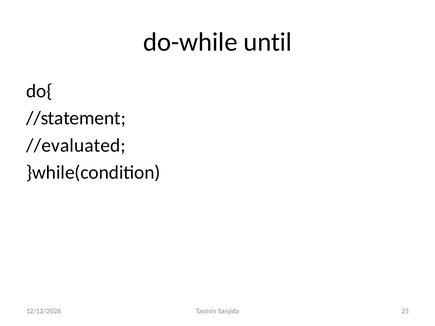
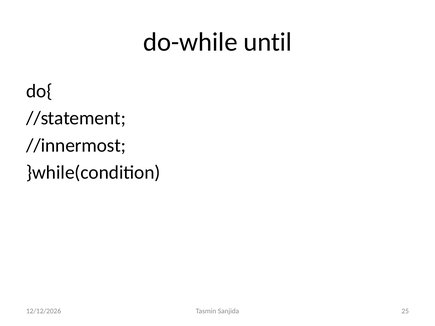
//evaluated: //evaluated -> //innermost (76, 145)
